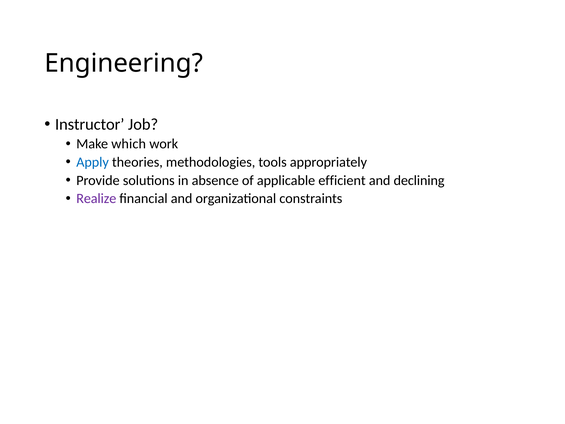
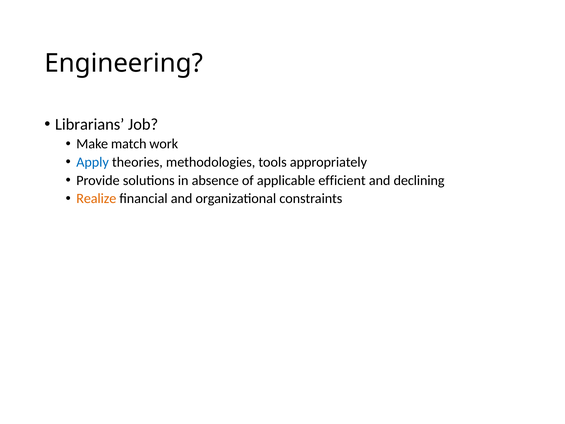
Instructor: Instructor -> Librarians (90, 124)
which: which -> match (129, 144)
Realize colour: purple -> orange (96, 198)
